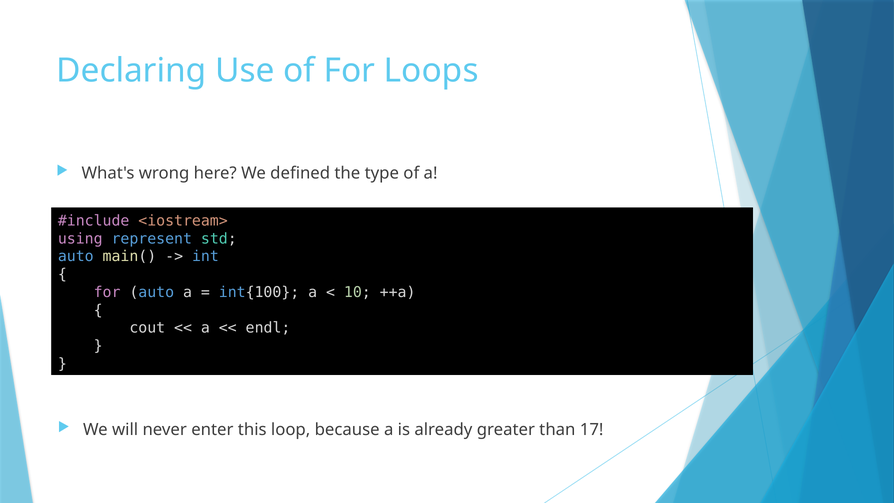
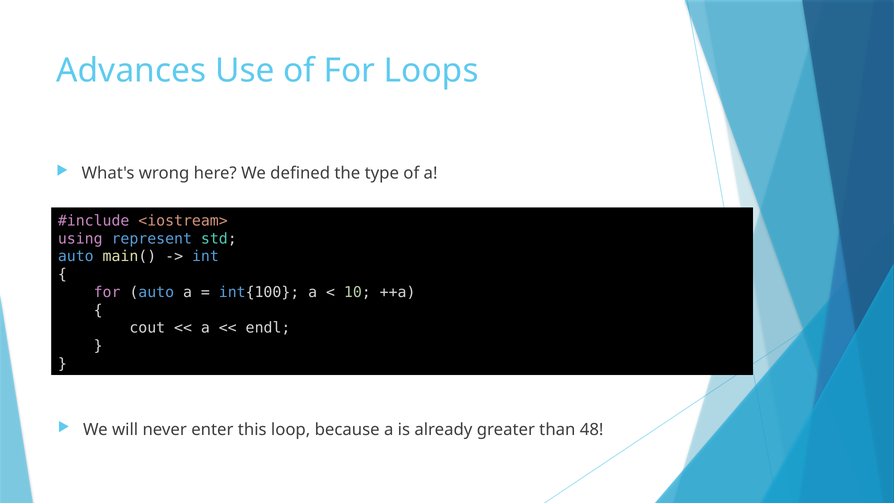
Declaring: Declaring -> Advances (131, 71)
17: 17 -> 48 (592, 430)
